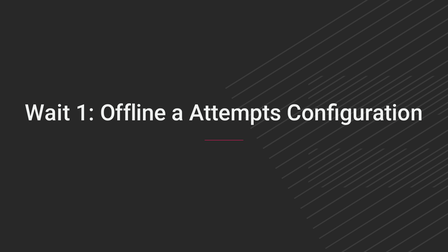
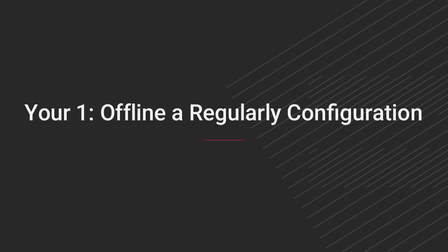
Wait: Wait -> Your (48, 113)
Attempts: Attempts -> Regularly (235, 113)
